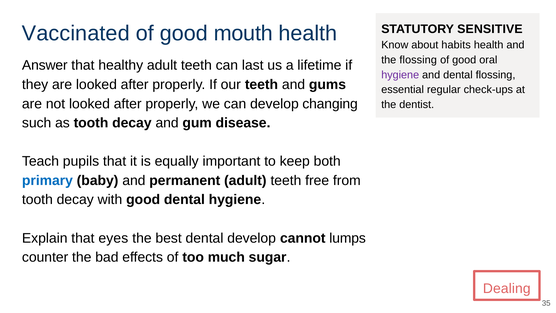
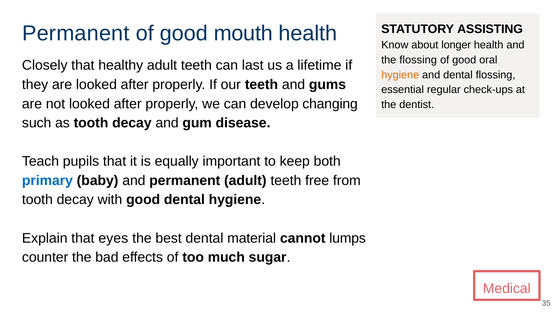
Vaccinated: Vaccinated -> Permanent (76, 33)
SENSITIVE: SENSITIVE -> ASSISTING (490, 29)
habits: habits -> longer (456, 45)
Answer: Answer -> Closely (45, 65)
hygiene colour: purple -> orange (400, 75)
dental develop: develop -> material (252, 238)
Dealing: Dealing -> Medical (507, 288)
